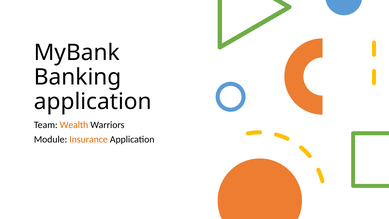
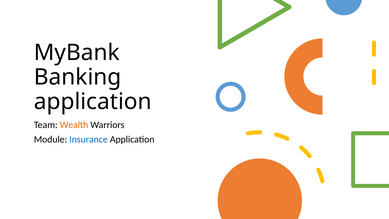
Insurance colour: orange -> blue (89, 139)
